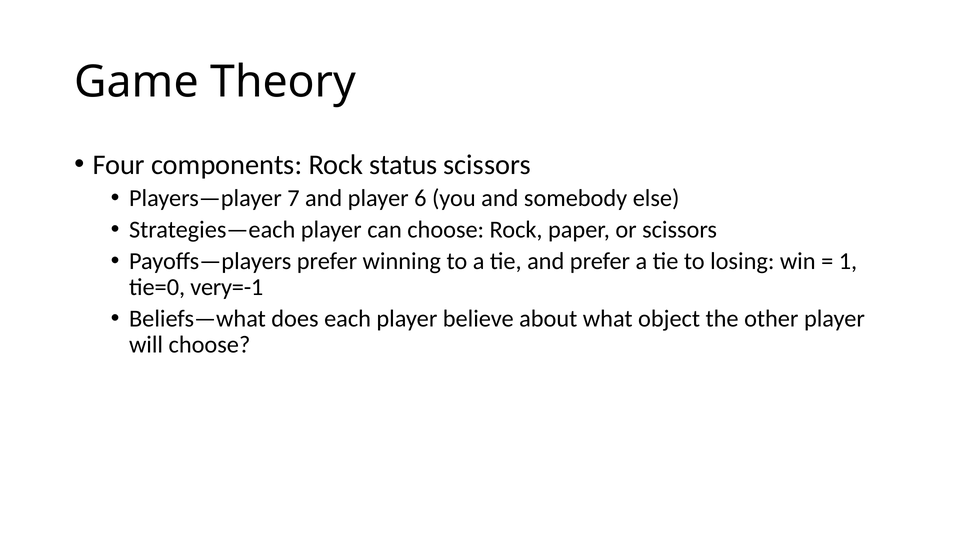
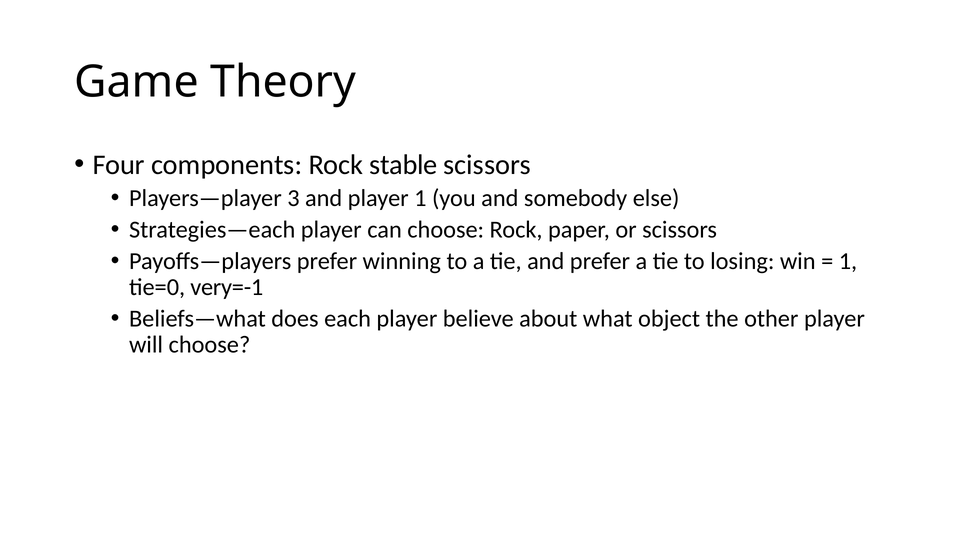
status: status -> stable (403, 165)
7: 7 -> 3 (293, 198)
player 6: 6 -> 1 (420, 198)
